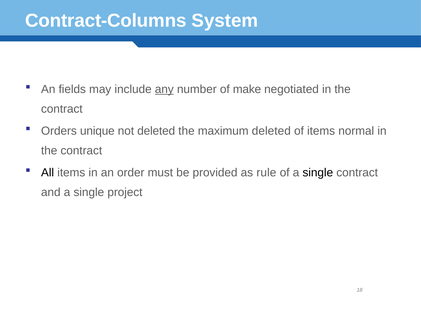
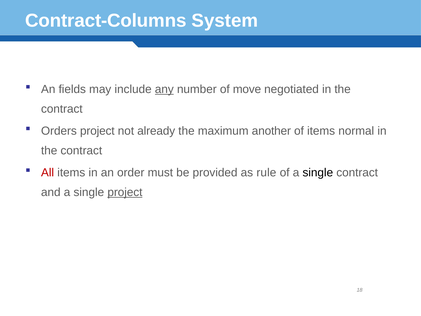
make: make -> move (247, 89)
Orders unique: unique -> project (97, 131)
not deleted: deleted -> already (156, 131)
maximum deleted: deleted -> another (271, 131)
All colour: black -> red (48, 172)
project underline: none -> present (125, 192)
